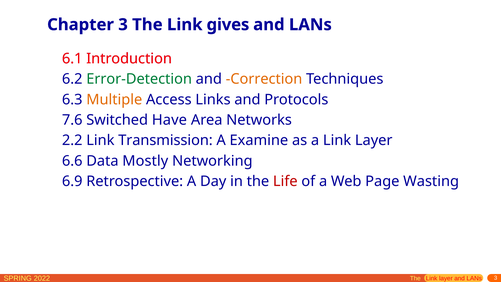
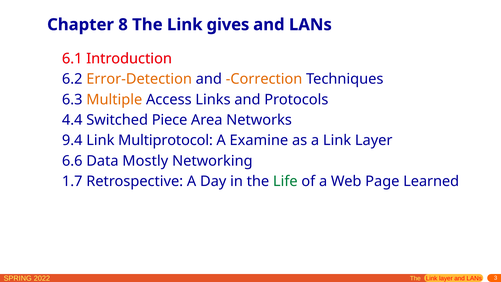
Chapter 3: 3 -> 8 (123, 25)
Error-Detection colour: green -> orange (139, 79)
7.6: 7.6 -> 4.4 (72, 120)
Have: Have -> Piece (170, 120)
2.2: 2.2 -> 9.4 (72, 140)
Transmission: Transmission -> Multiprotocol (166, 140)
6.9: 6.9 -> 1.7 (72, 181)
Life colour: red -> green (285, 181)
Wasting: Wasting -> Learned (431, 181)
